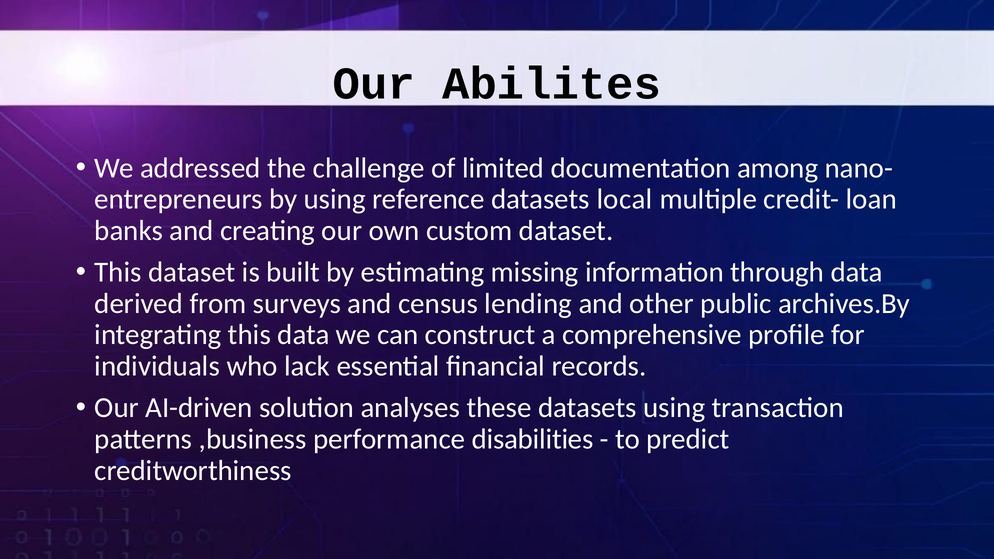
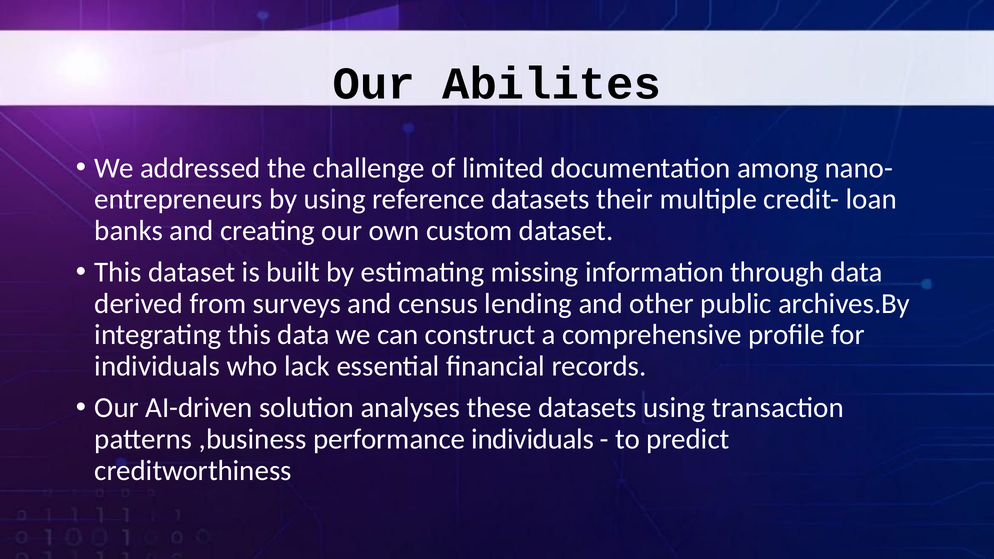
local: local -> their (625, 199)
performance disabilities: disabilities -> individuals (533, 439)
